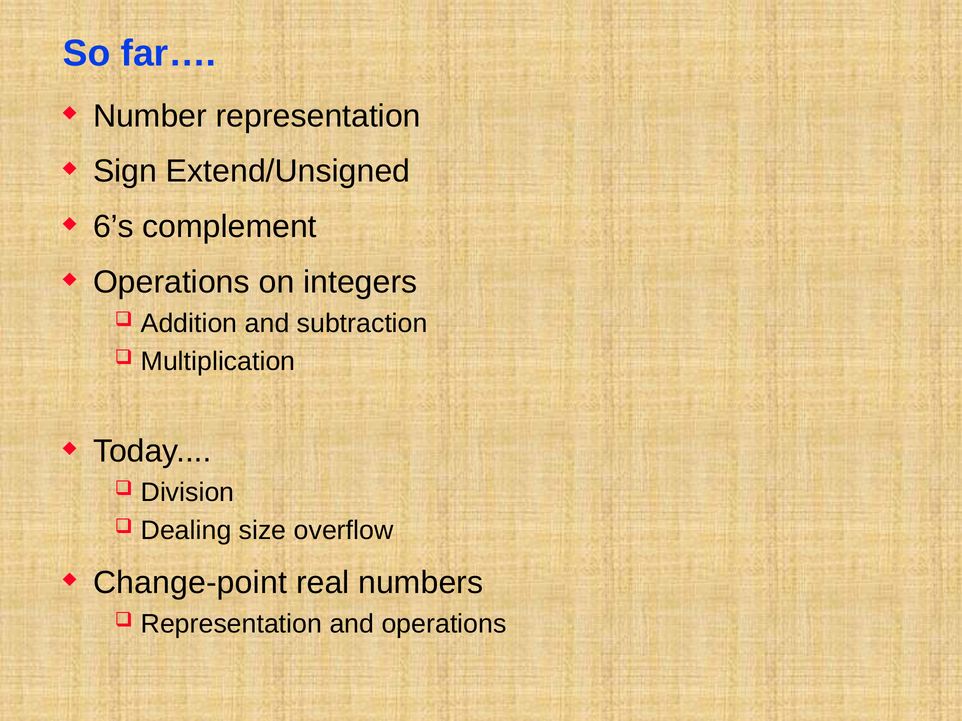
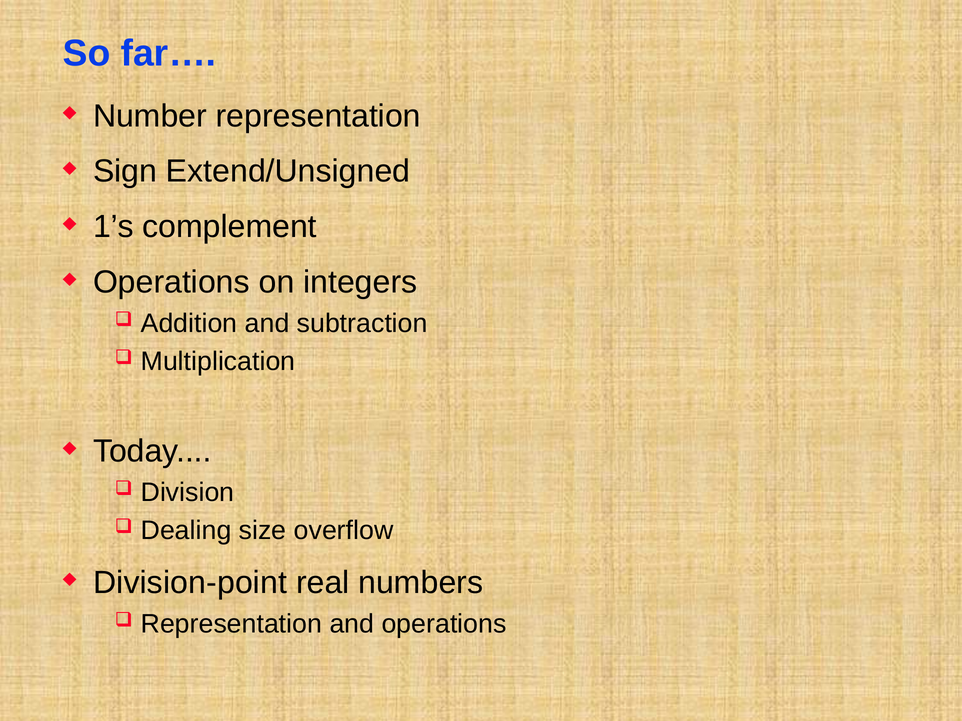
6’s: 6’s -> 1’s (113, 227)
Change-point: Change-point -> Division-point (190, 583)
